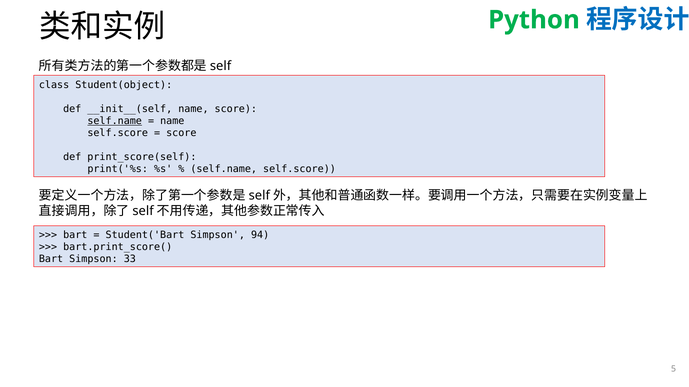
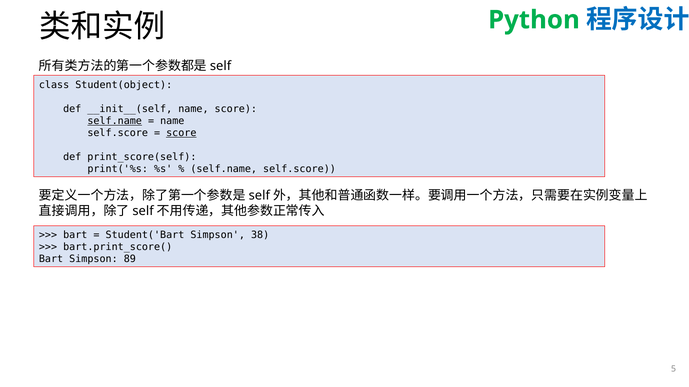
score underline: none -> present (181, 133)
94: 94 -> 38 (260, 235)
33: 33 -> 89 (130, 259)
